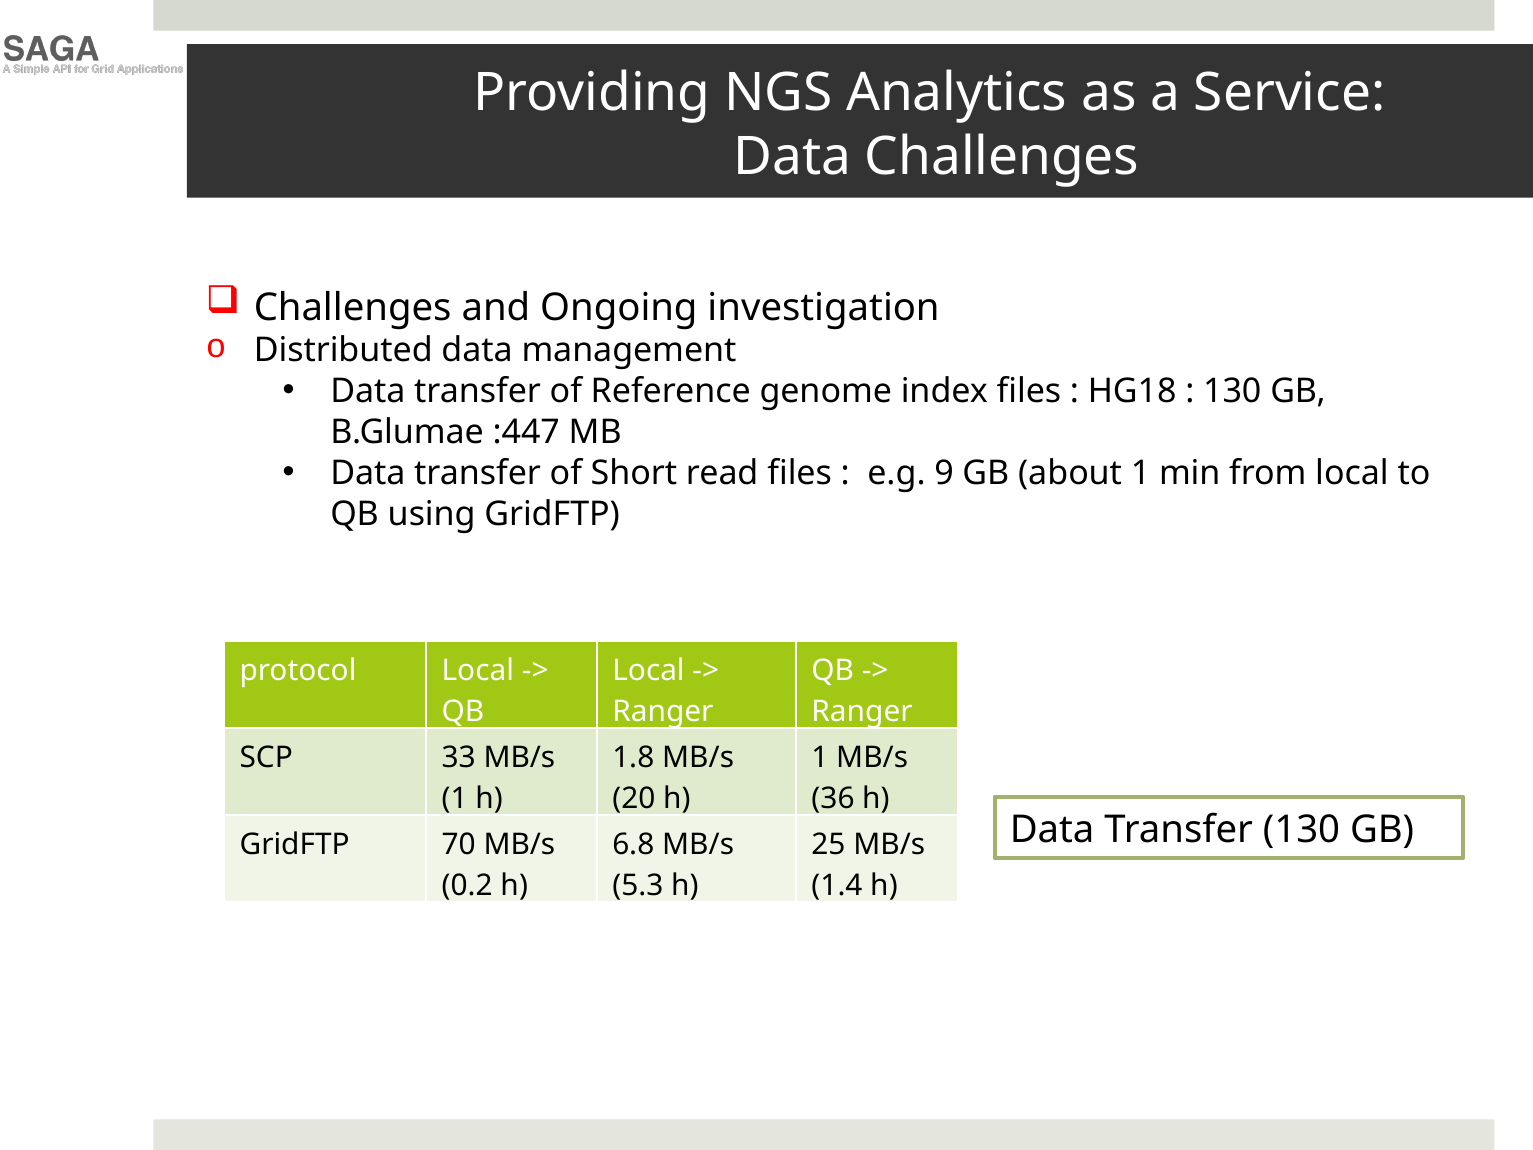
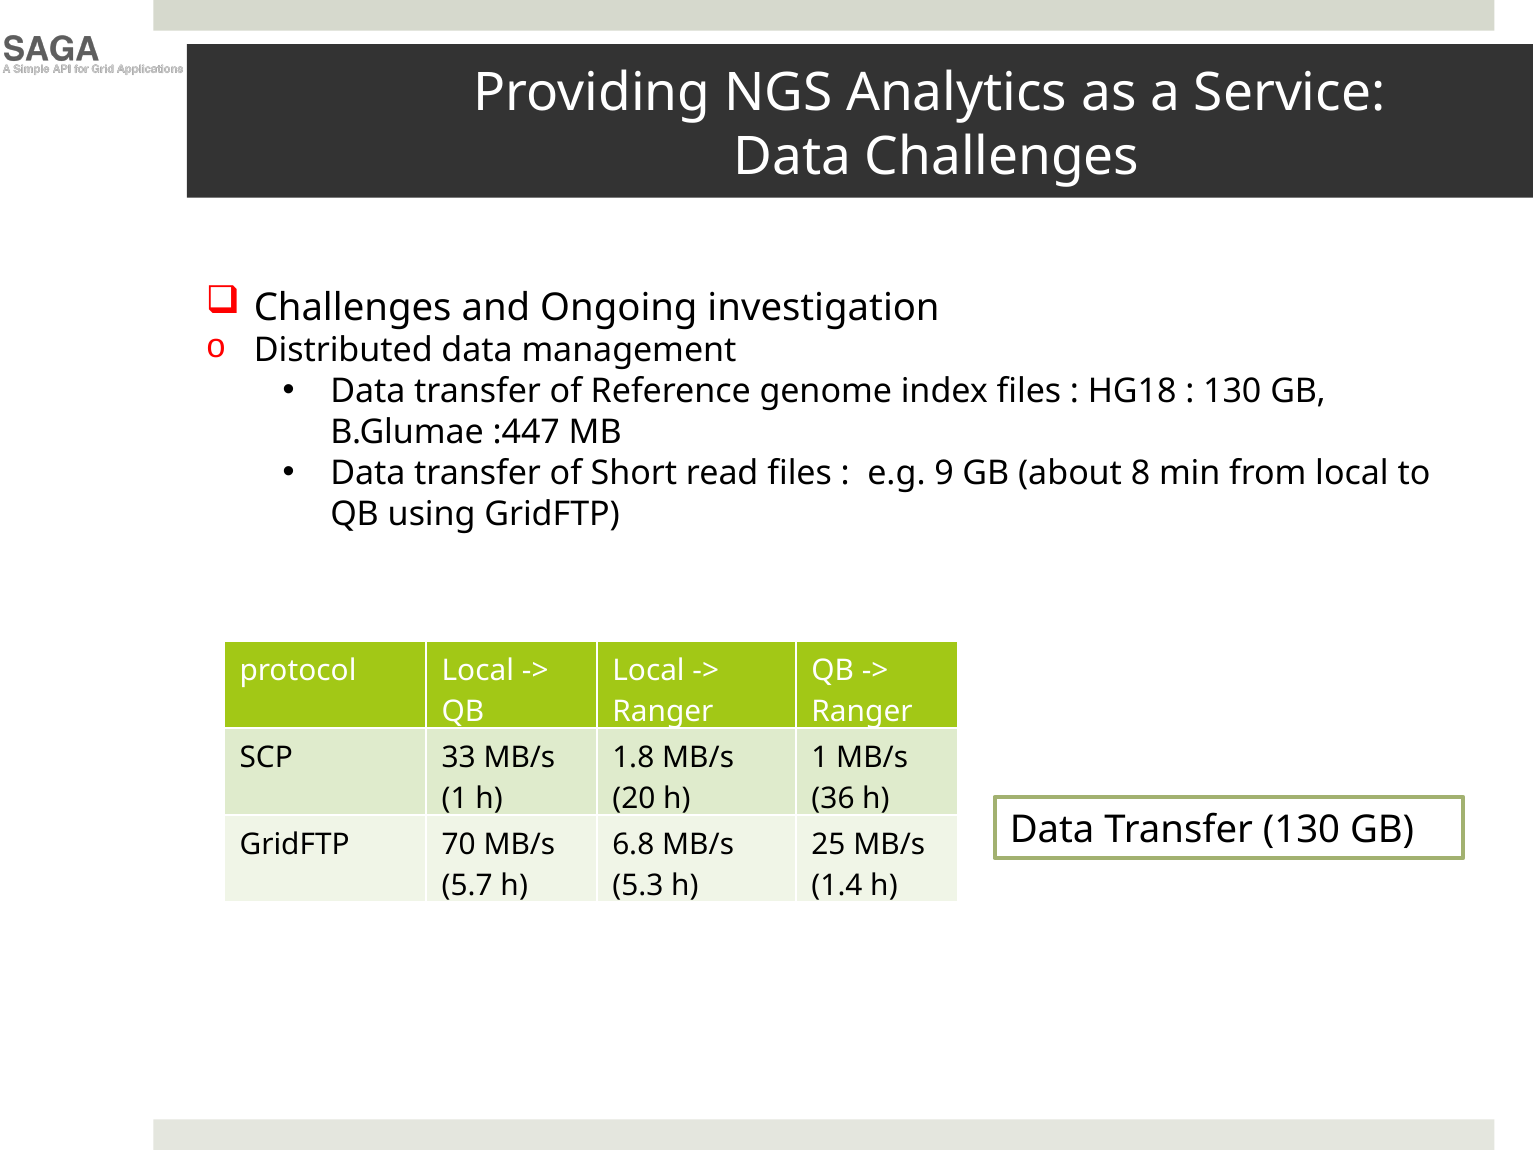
about 1: 1 -> 8 (1141, 473)
0.2: 0.2 -> 5.7 (467, 885)
